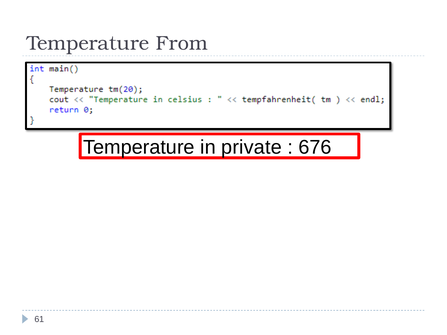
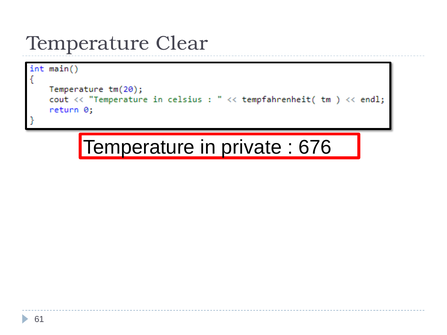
From: From -> Clear (182, 43)
